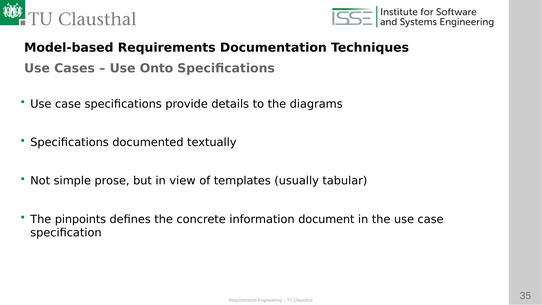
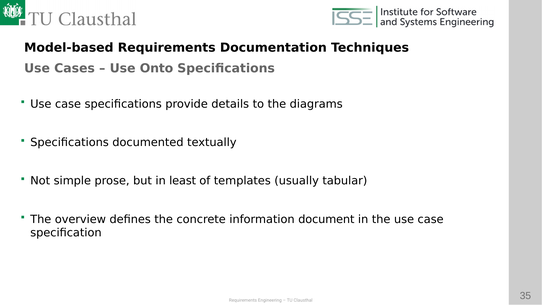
view: view -> least (183, 181)
pinpoints: pinpoints -> overview (80, 219)
